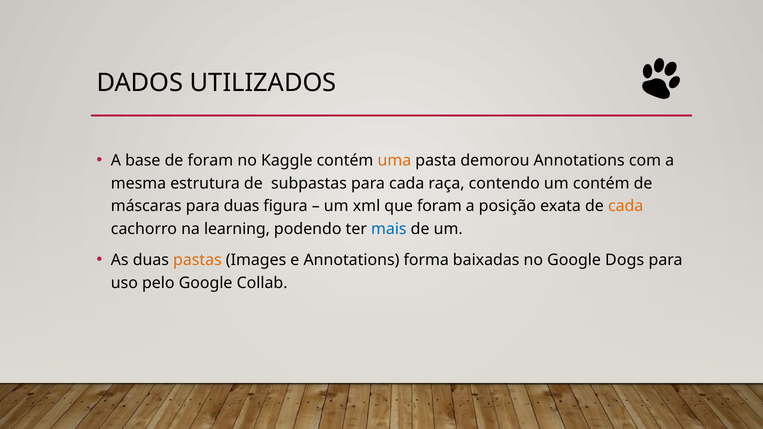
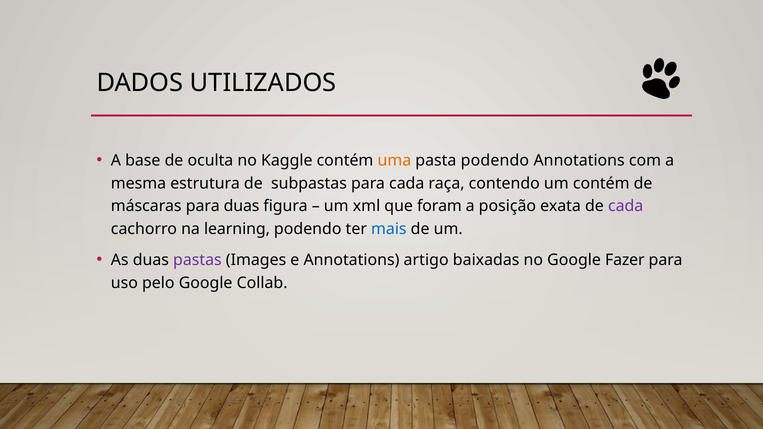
de foram: foram -> oculta (210, 160)
pasta demorou: demorou -> podendo (495, 160)
cada colour: orange -> purple (626, 206)
pastas colour: orange -> purple (197, 260)
forma: forma -> artigo (426, 260)
Dogs: Dogs -> Fazer (625, 260)
